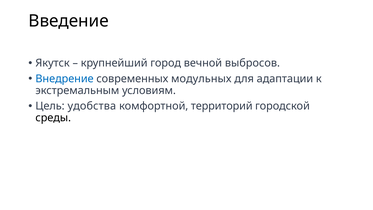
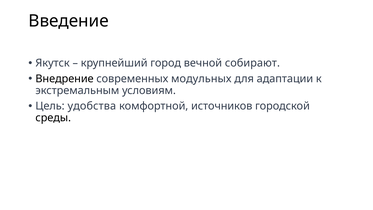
выбросов: выбросов -> собирают (252, 63)
Внедрение colour: blue -> black (65, 79)
территорий: территорий -> источников (222, 106)
